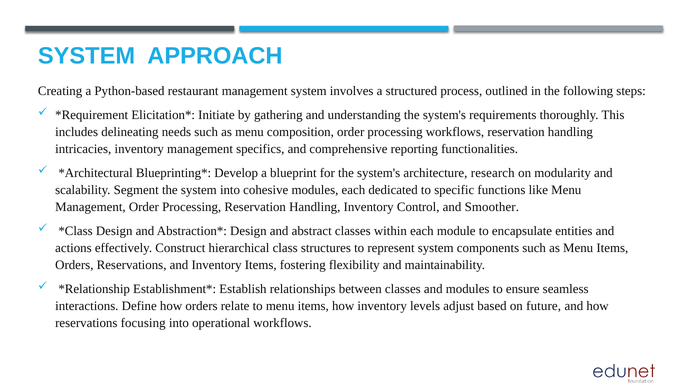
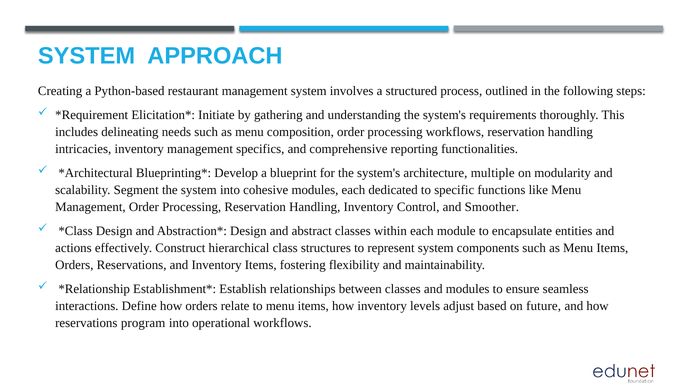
research: research -> multiple (493, 173)
focusing: focusing -> program (143, 323)
